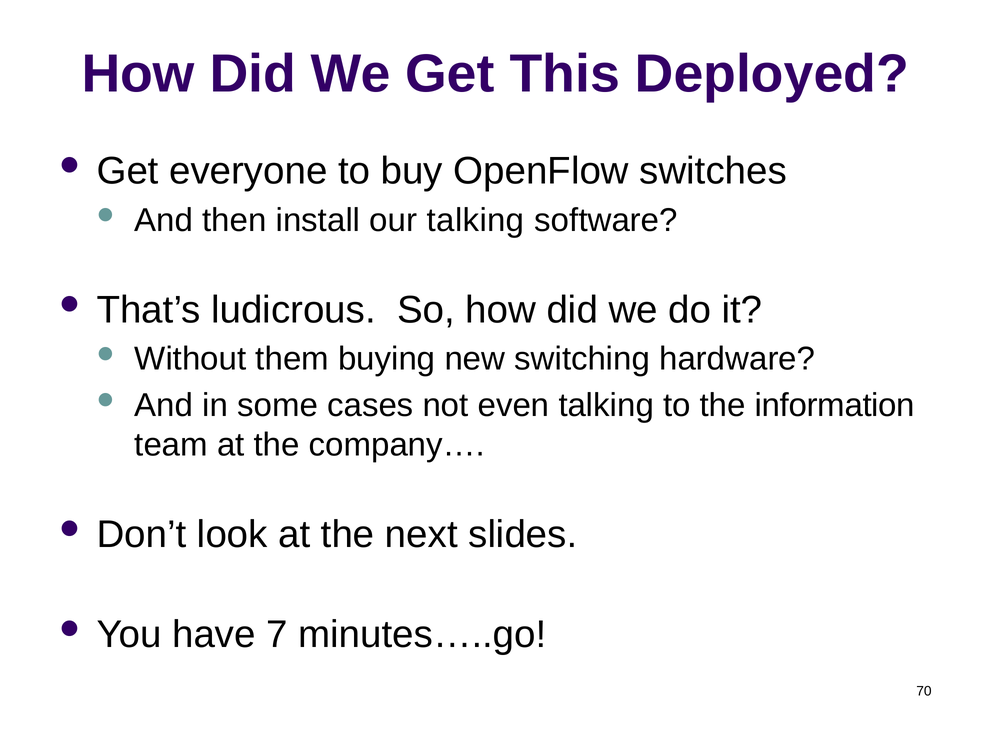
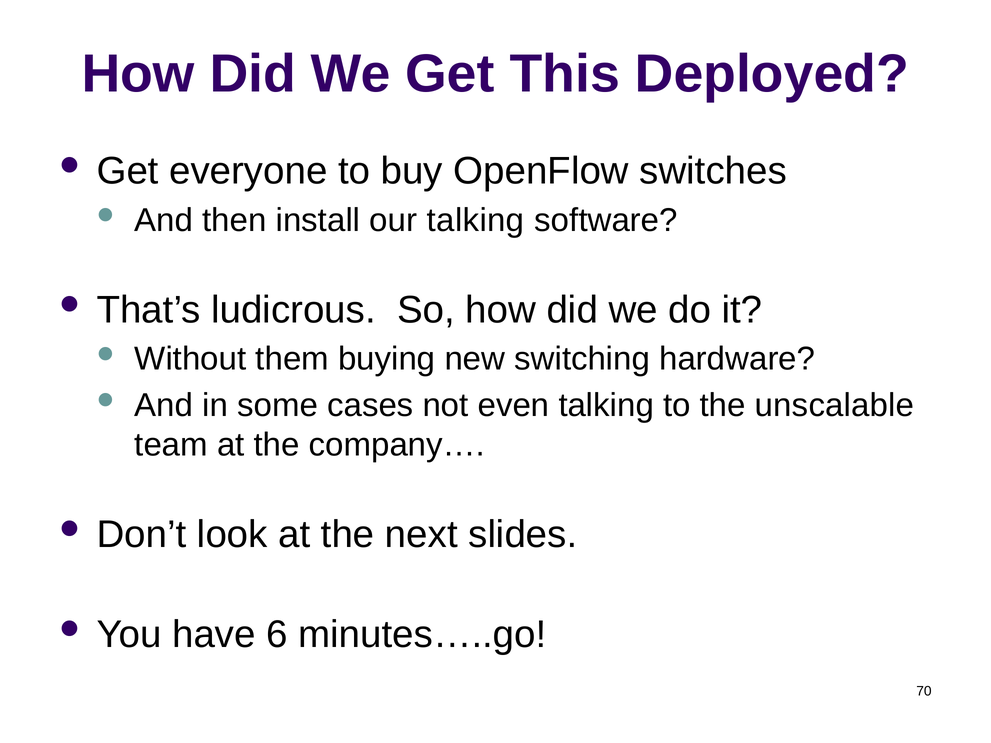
information: information -> unscalable (835, 405)
7: 7 -> 6 (277, 635)
